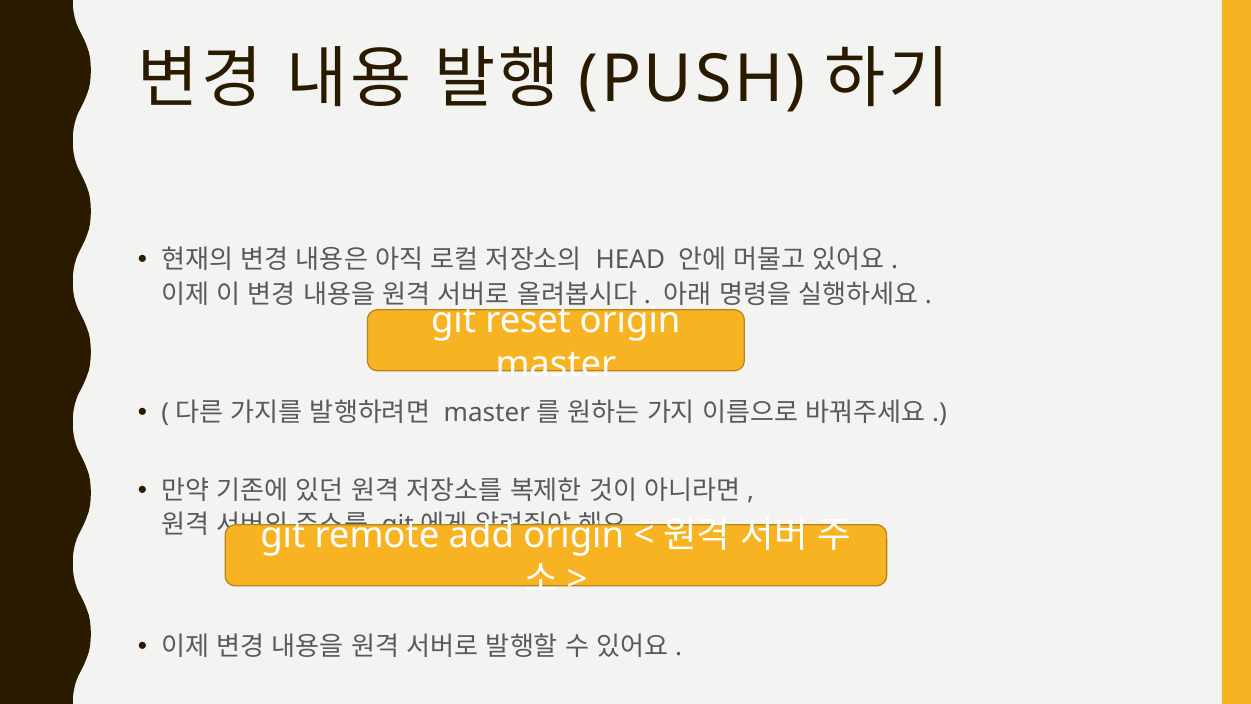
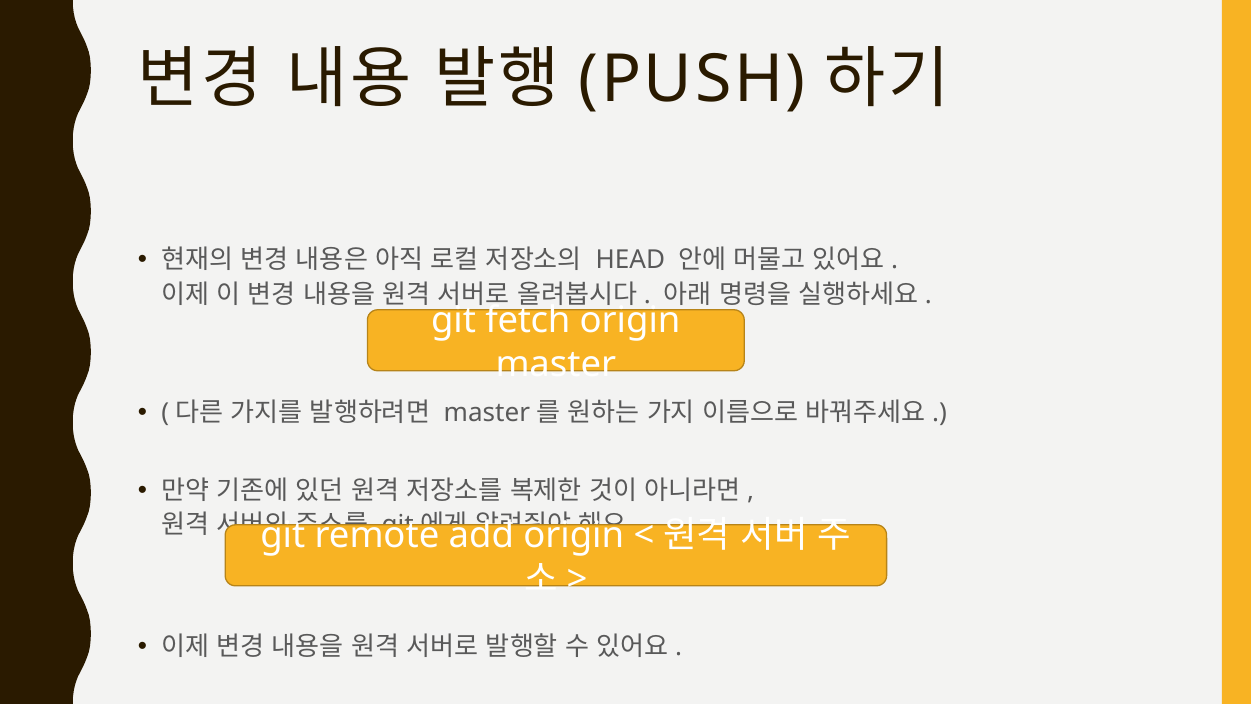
reset: reset -> fetch (528, 321)
